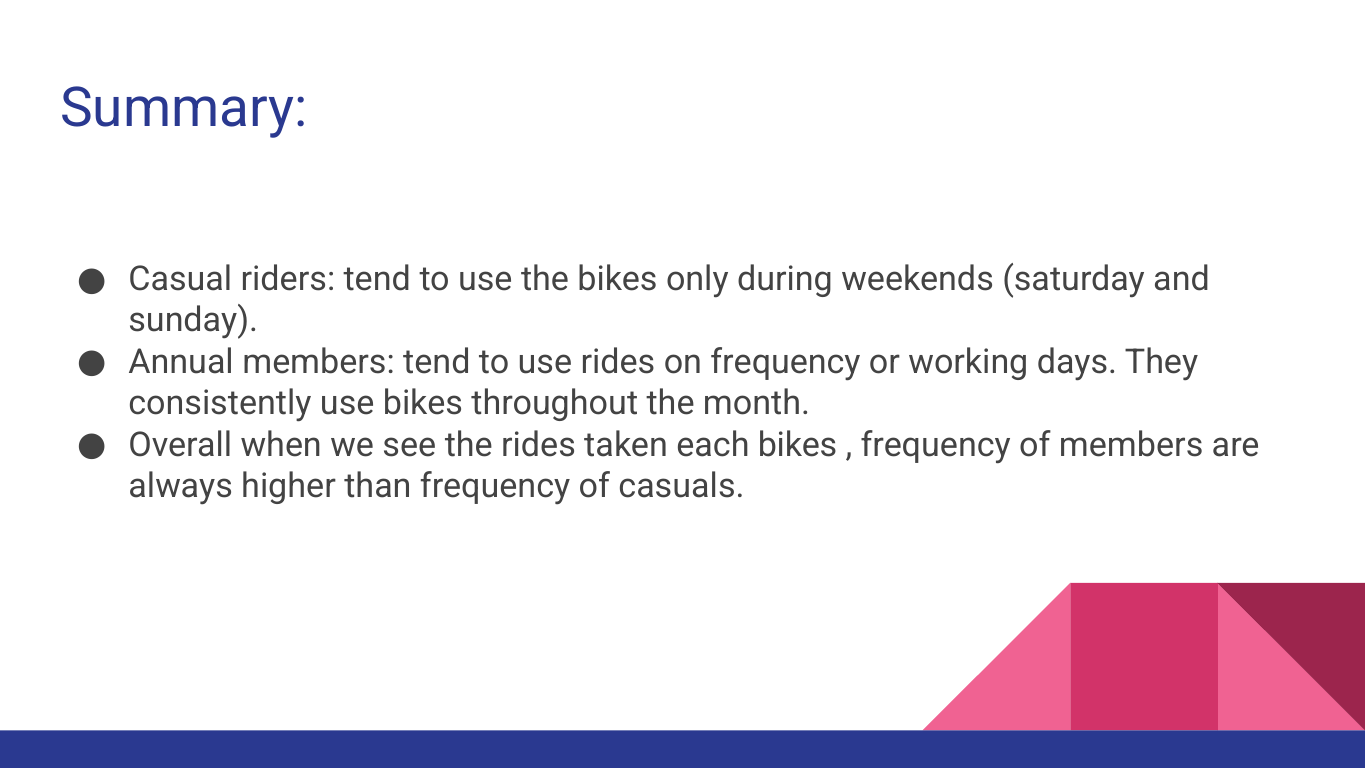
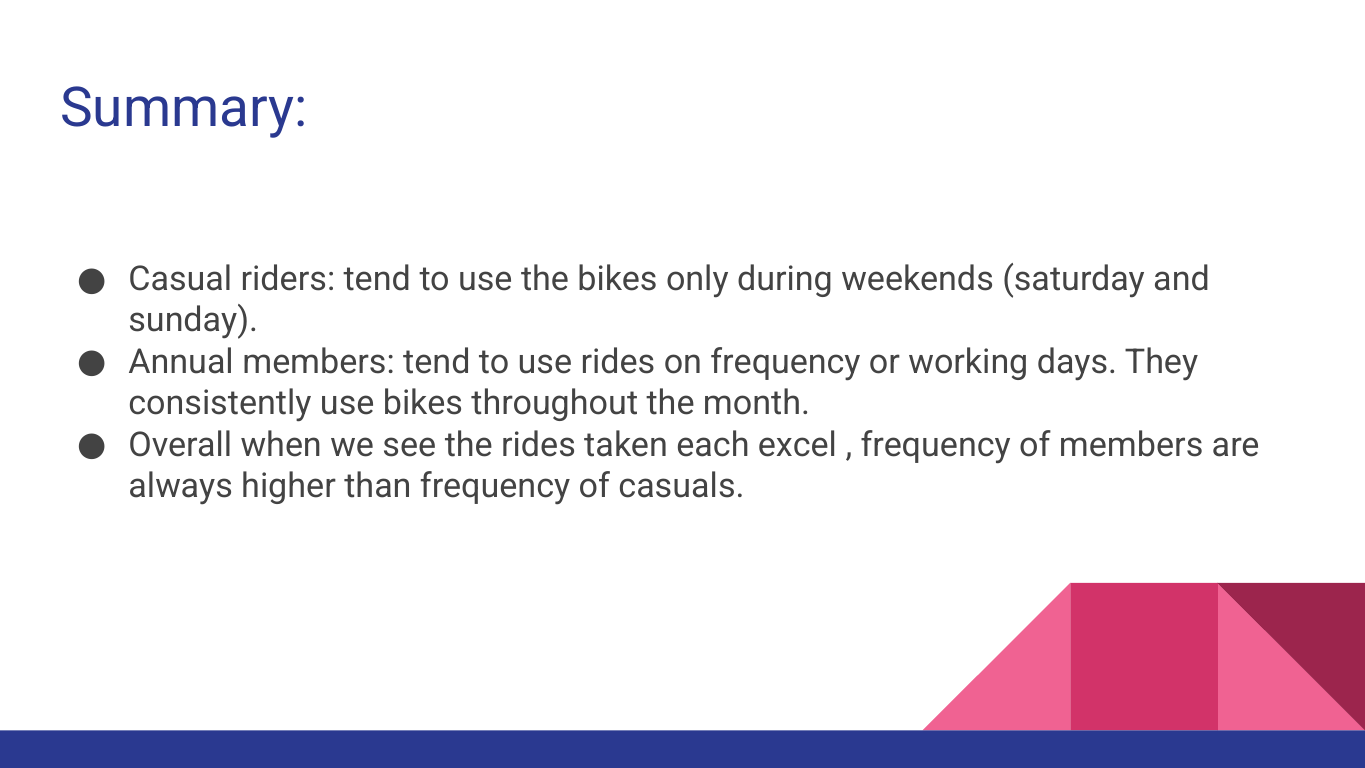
each bikes: bikes -> excel (797, 445)
